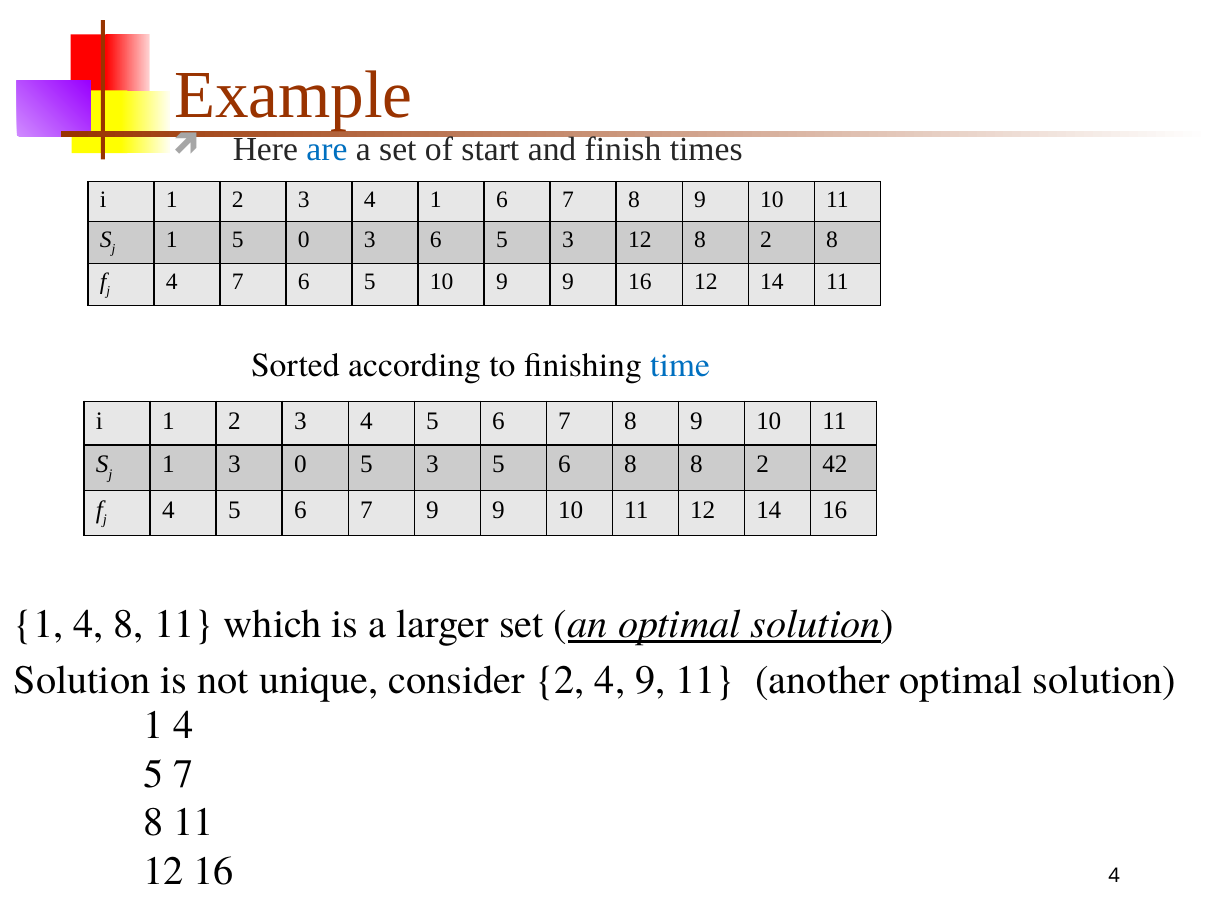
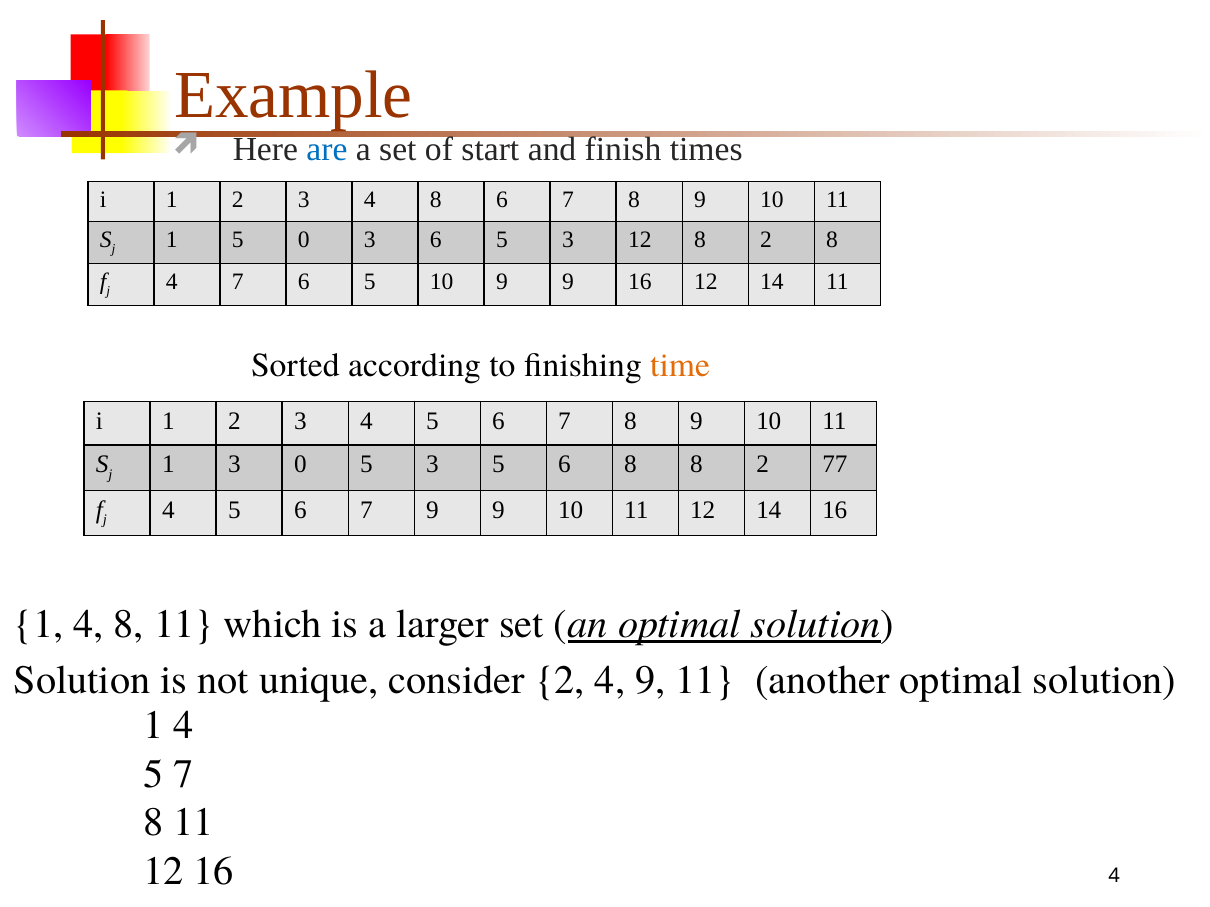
3 4 1: 1 -> 8 (436, 200)
time colour: blue -> orange (680, 365)
42: 42 -> 77 (835, 465)
